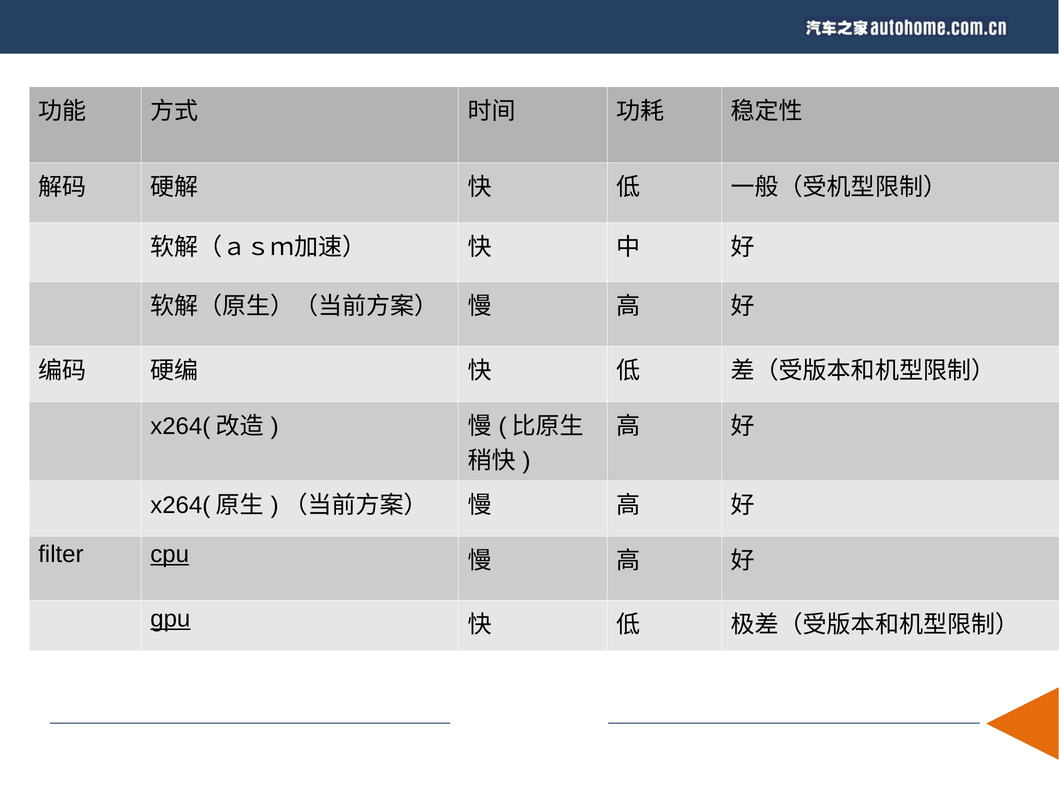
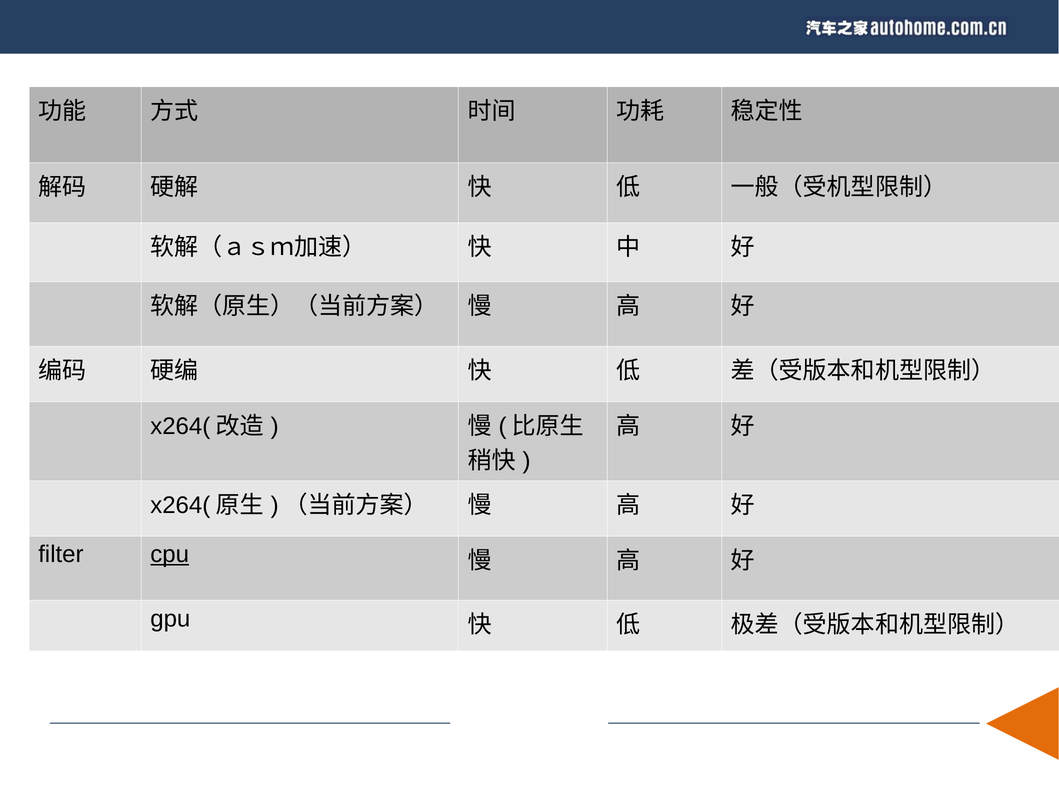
gpu underline: present -> none (170, 619)
